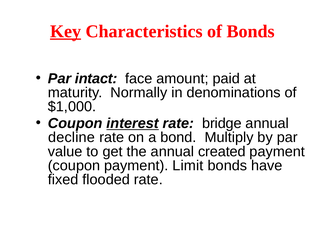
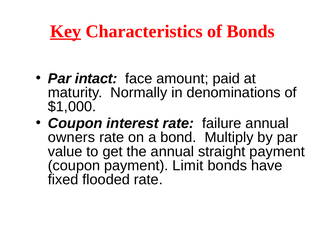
interest underline: present -> none (133, 123)
bridge: bridge -> failure (222, 123)
decline: decline -> owners (72, 137)
created: created -> straight (222, 151)
